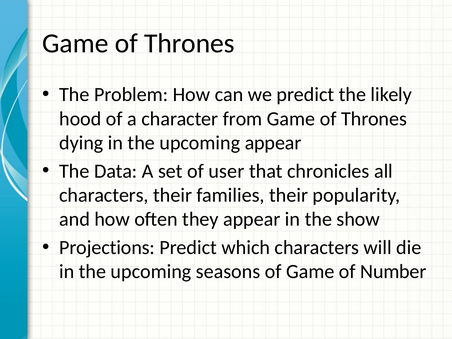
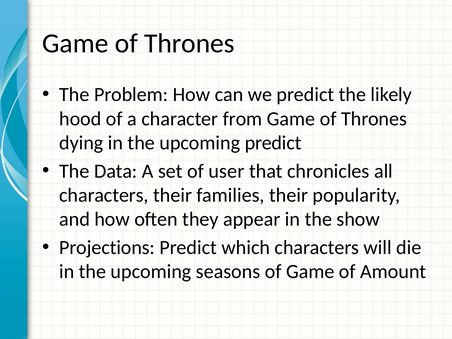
upcoming appear: appear -> predict (273, 143)
Number: Number -> Amount (393, 272)
